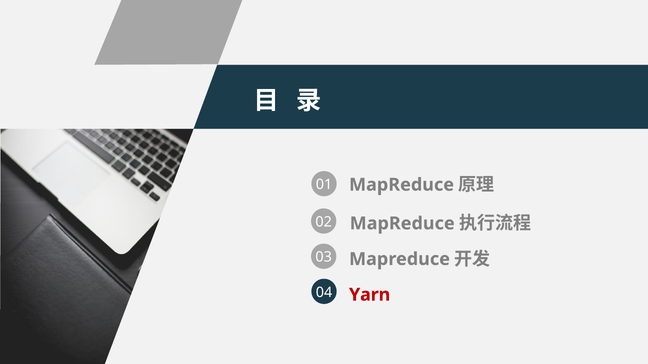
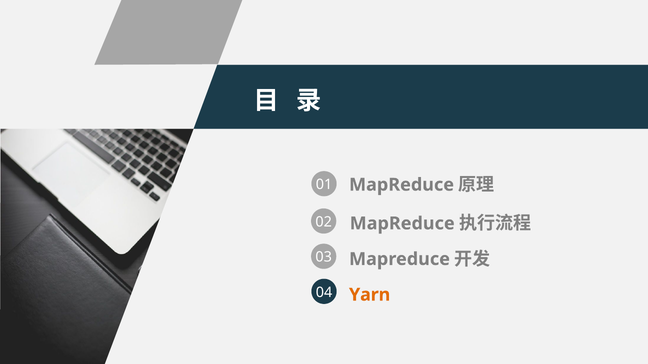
Yarn colour: red -> orange (370, 295)
